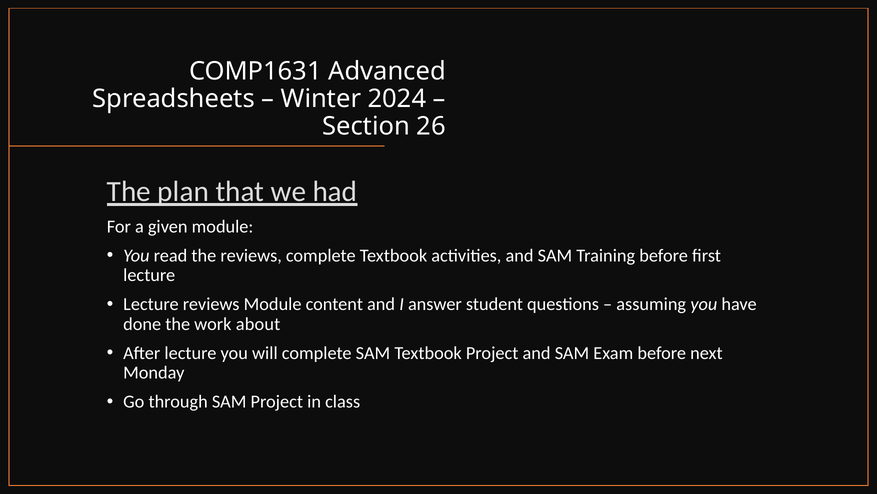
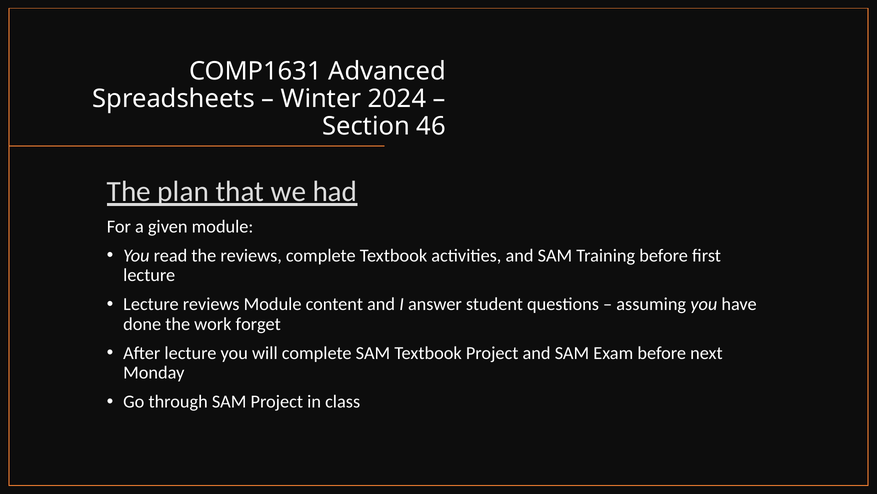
26: 26 -> 46 (431, 126)
about: about -> forget (258, 324)
